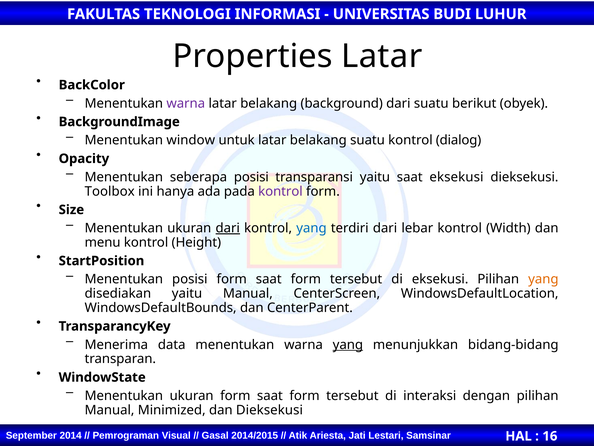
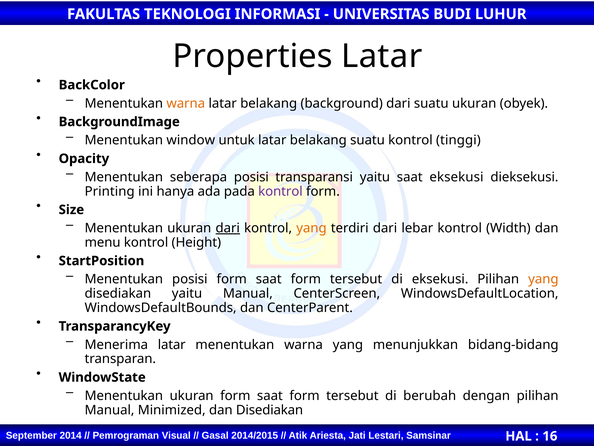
warna colour: purple -> orange (186, 103)
suatu berikut: berikut -> ukuran (474, 103)
dialog: dialog -> tinggi (458, 140)
Toolbox: Toolbox -> Printing (110, 191)
yang colour: blue -> orange (311, 228)
Menerima data: data -> latar (172, 344)
yang underline: present -> none (348, 344)
interaksi: interaksi -> berubah (430, 395)
dan Dieksekusi: Dieksekusi -> Disediakan (270, 410)
